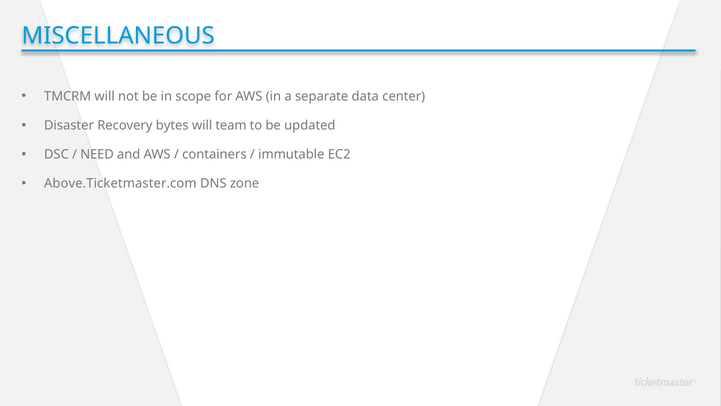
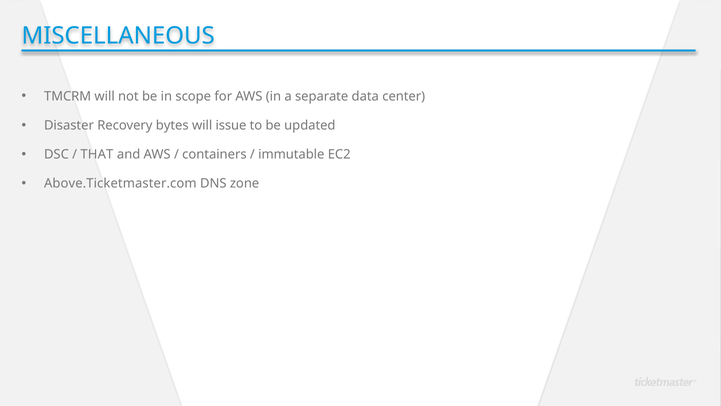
team: team -> issue (231, 125)
NEED: NEED -> THAT (97, 154)
